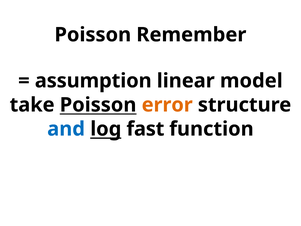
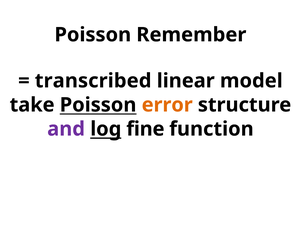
assumption: assumption -> transcribed (93, 81)
and colour: blue -> purple (66, 129)
fast: fast -> fine (145, 129)
